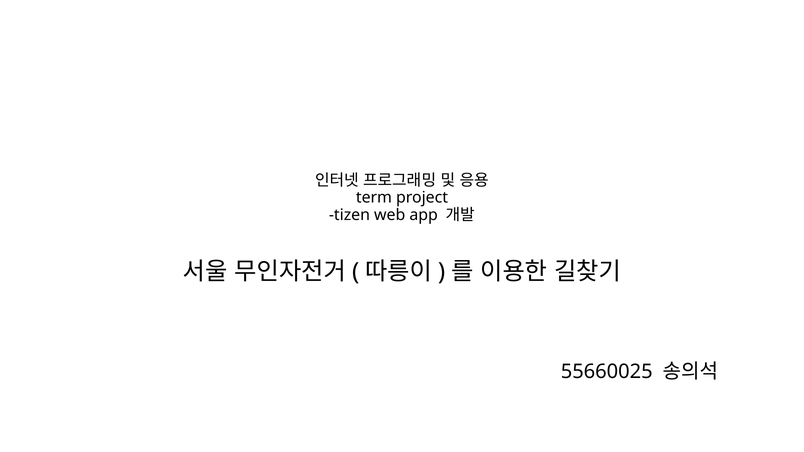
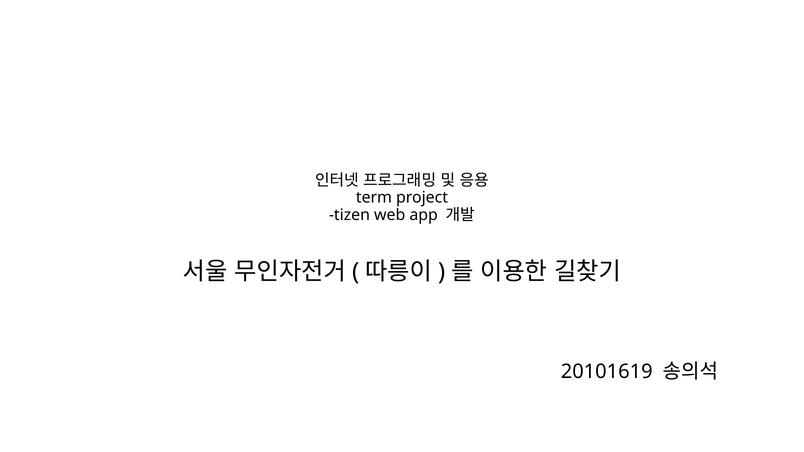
55660025: 55660025 -> 20101619 (607, 372)
